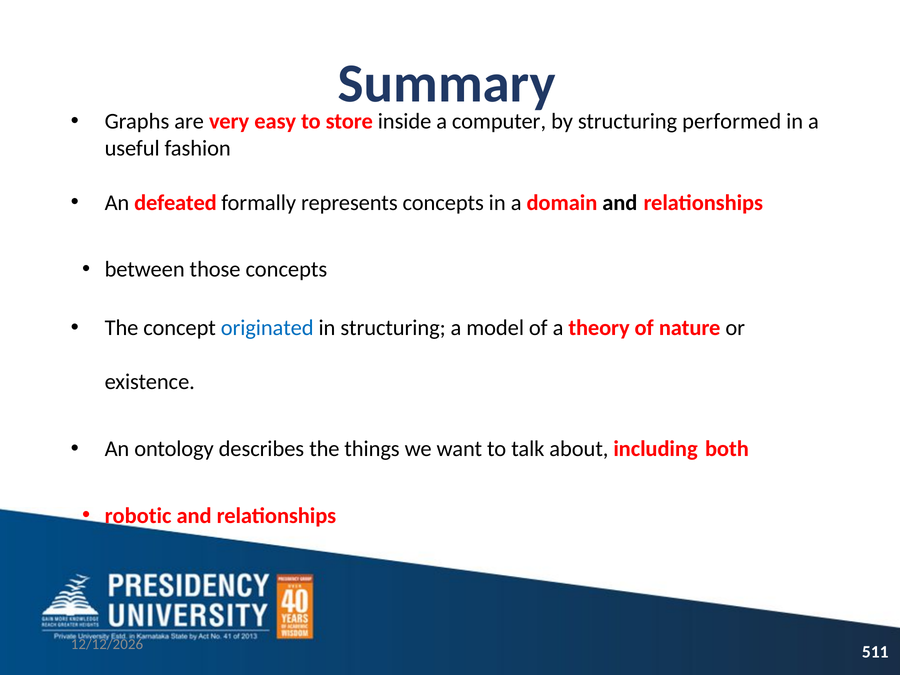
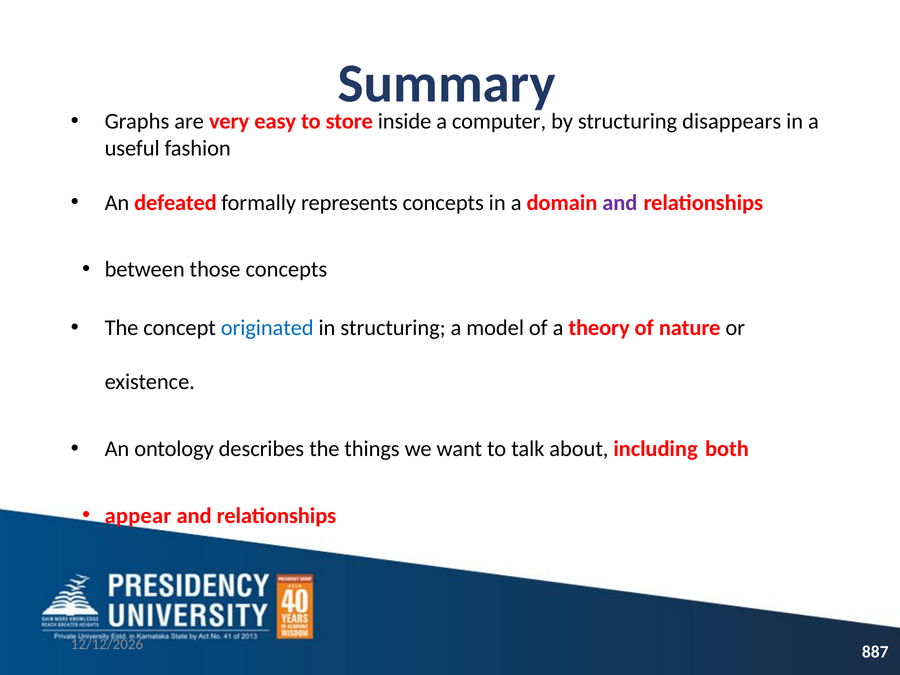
performed: performed -> disappears (732, 121)
and colour: black -> purple (620, 203)
robotic: robotic -> appear (138, 516)
511: 511 -> 887 (875, 652)
